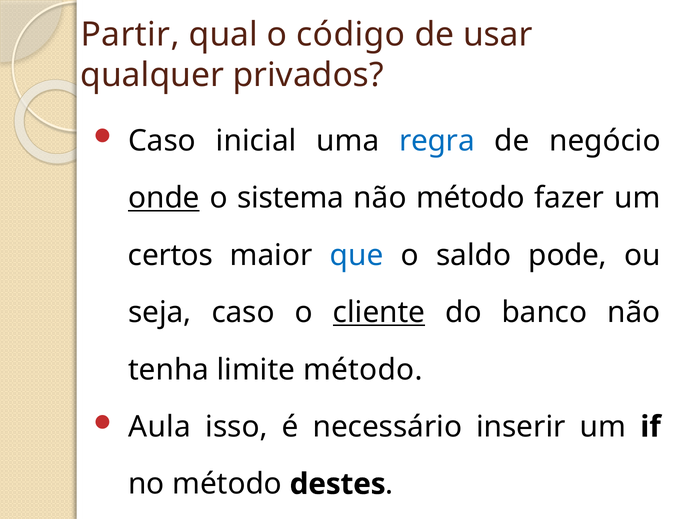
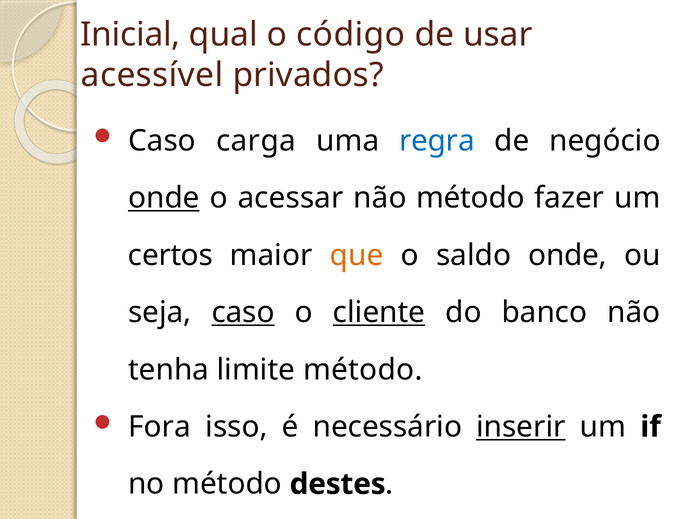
Partir: Partir -> Inicial (130, 35)
qualquer: qualquer -> acessível (152, 75)
inicial: inicial -> carga (256, 141)
sistema: sistema -> acessar (291, 198)
que colour: blue -> orange (357, 255)
saldo pode: pode -> onde (568, 255)
caso underline: none -> present (243, 312)
Aula: Aula -> Fora (160, 427)
inserir underline: none -> present (521, 427)
